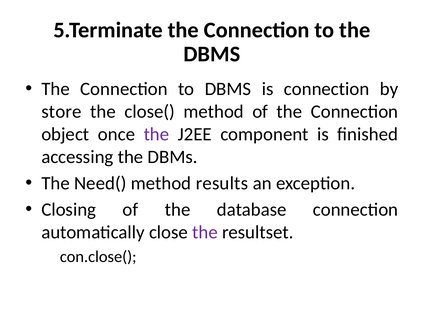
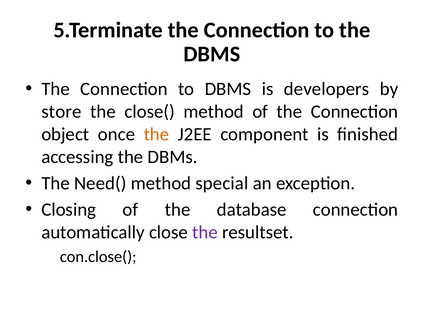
is connection: connection -> developers (327, 89)
the colour: purple -> orange (156, 134)
results: results -> special (222, 183)
